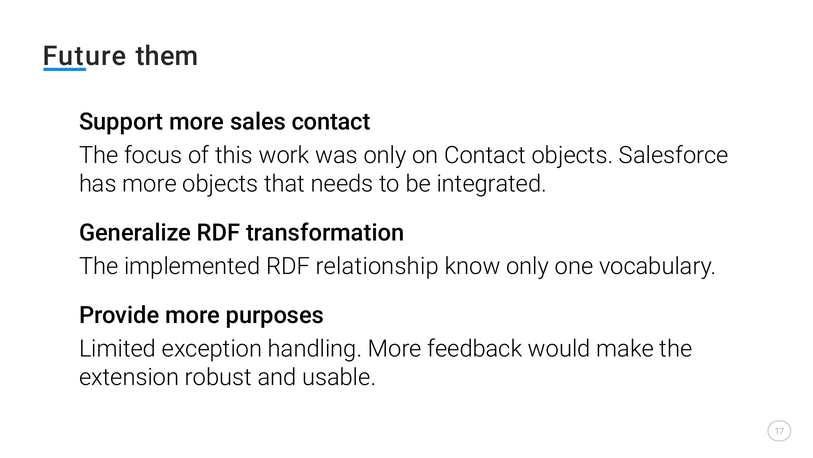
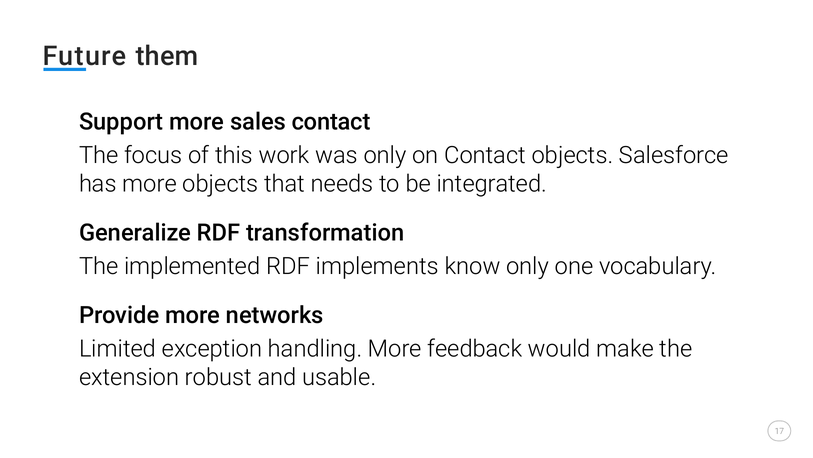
relationship: relationship -> implements (377, 266)
purposes: purposes -> networks (275, 315)
